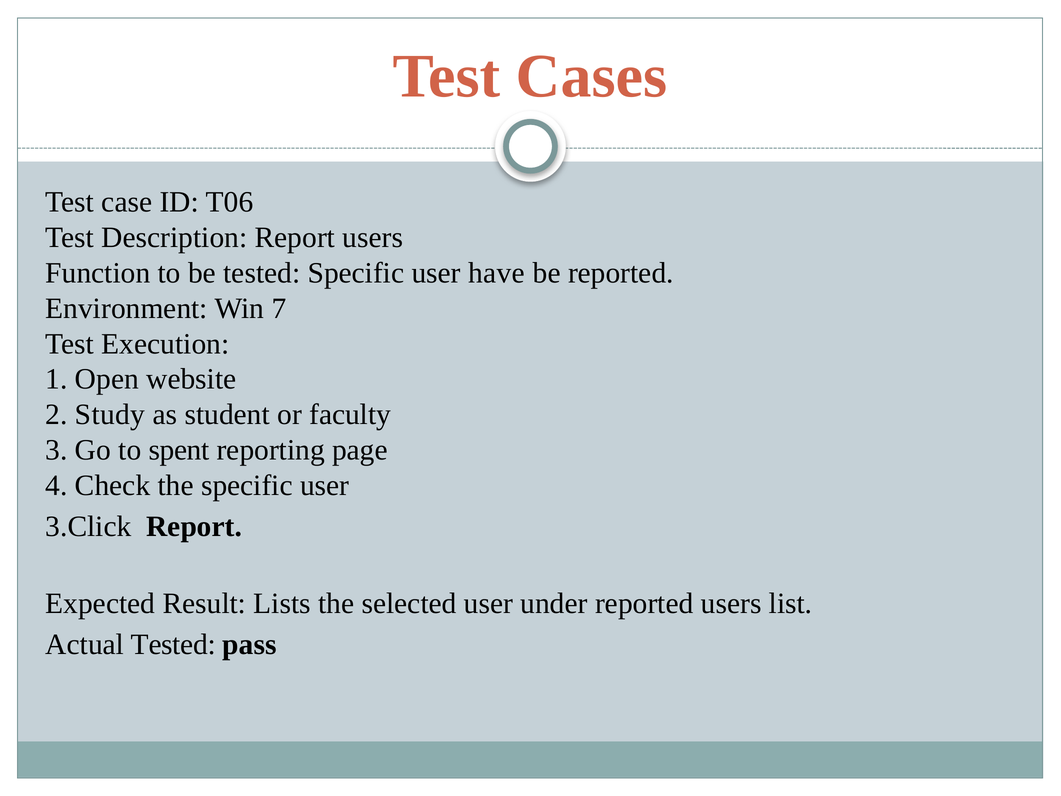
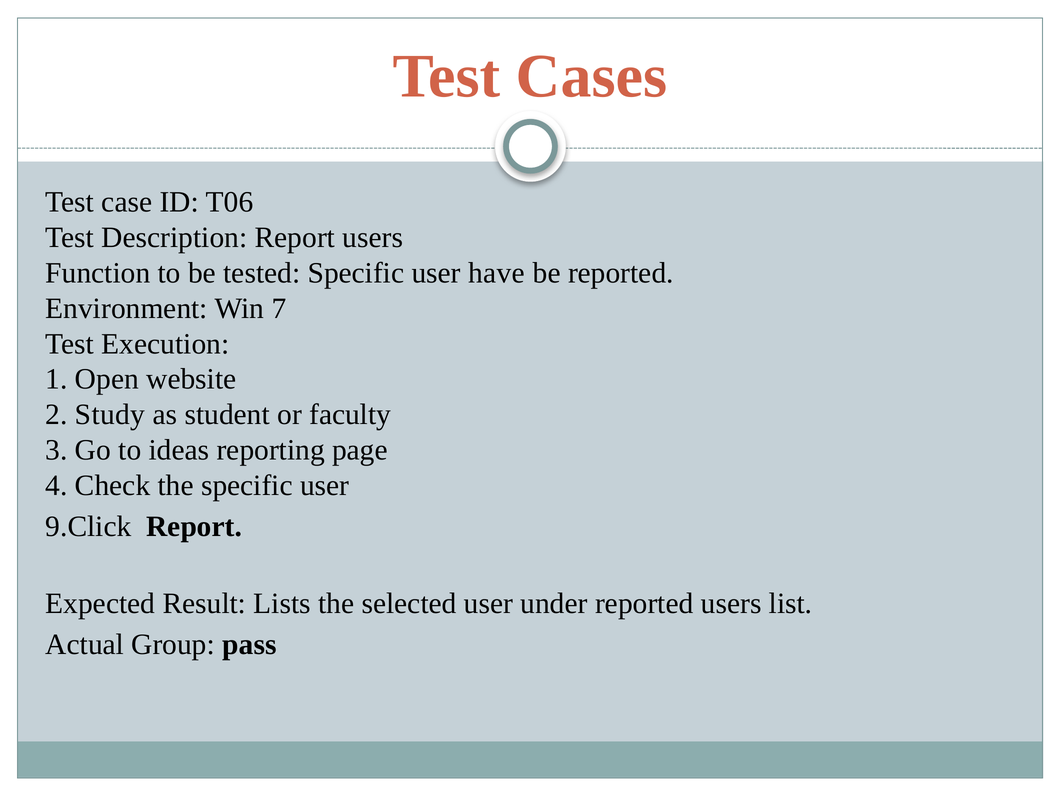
spent: spent -> ideas (179, 450)
3.Click: 3.Click -> 9.Click (88, 526)
Actual Tested: Tested -> Group (173, 644)
